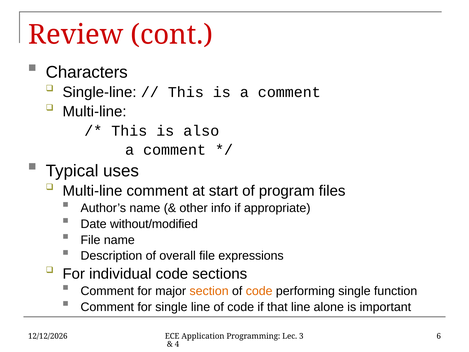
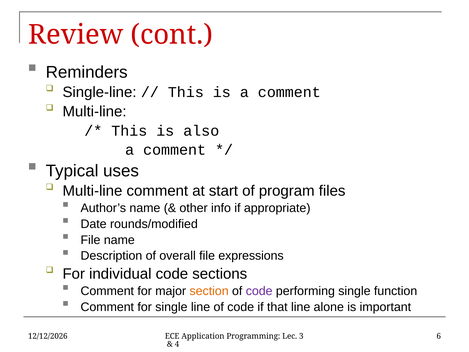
Characters: Characters -> Reminders (87, 72)
without/modified: without/modified -> rounds/modified (154, 224)
code colour: orange -> purple (259, 291)
